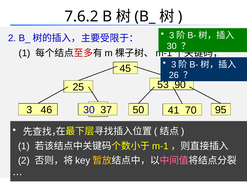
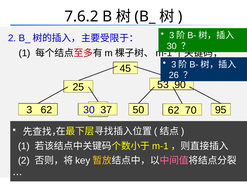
3 46: 46 -> 62 (47, 110)
50 41: 41 -> 62 (174, 110)
